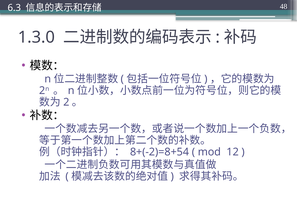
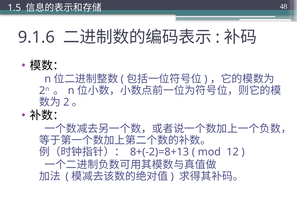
6.3: 6.3 -> 1.5 (14, 8)
1.3.0: 1.3.0 -> 9.1.6 (36, 37)
8+(-2)=8+54: 8+(-2)=8+54 -> 8+(-2)=8+13 (160, 152)
